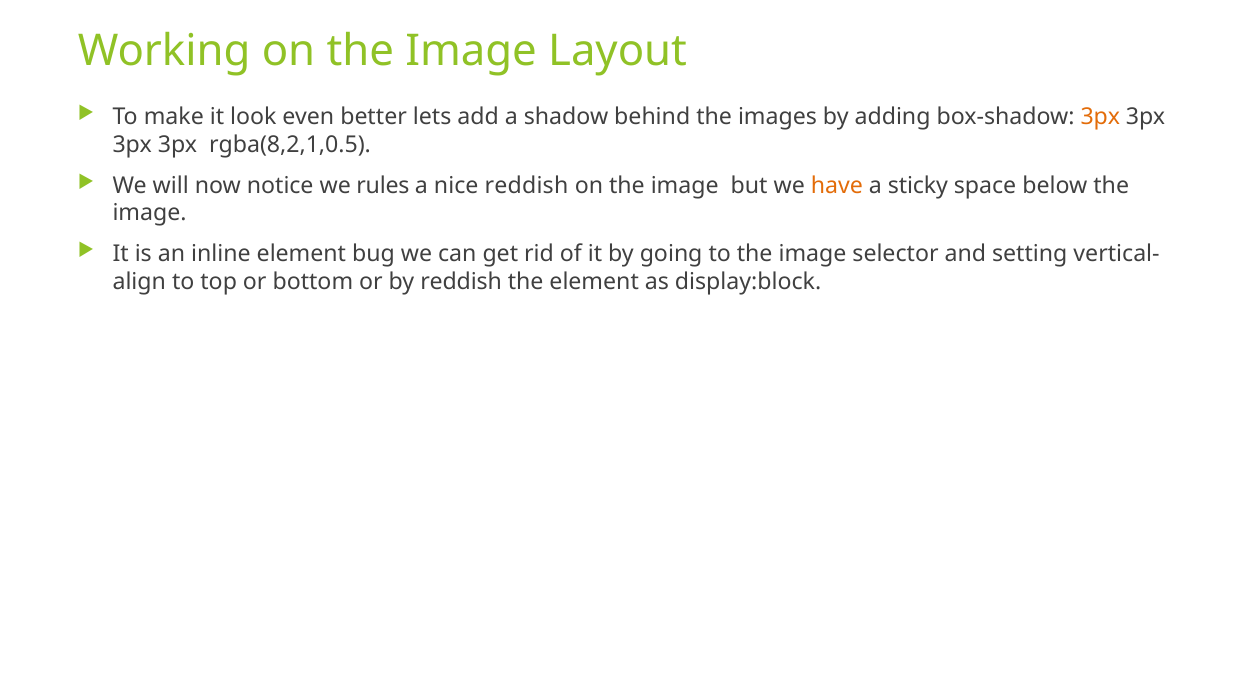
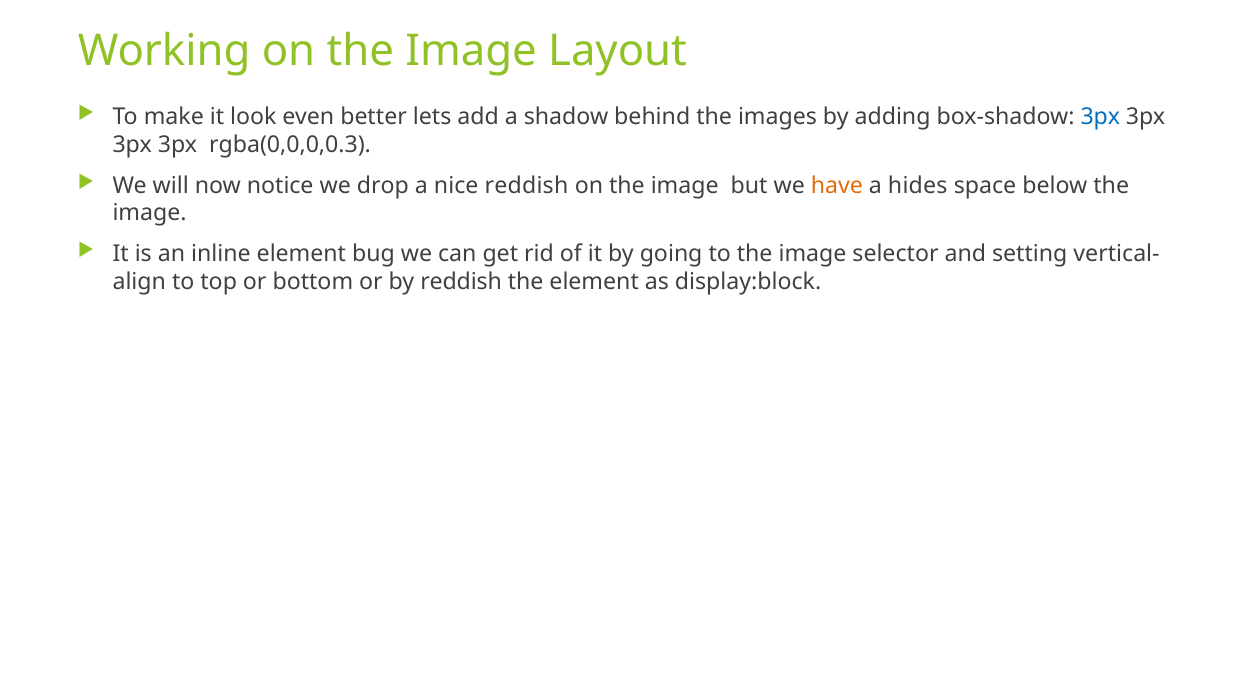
3px colour: orange -> blue (1100, 117)
rgba(8,2,1,0.5: rgba(8,2,1,0.5 -> rgba(0,0,0,0.3 (290, 145)
rules: rules -> drop (383, 185)
sticky: sticky -> hides (918, 185)
